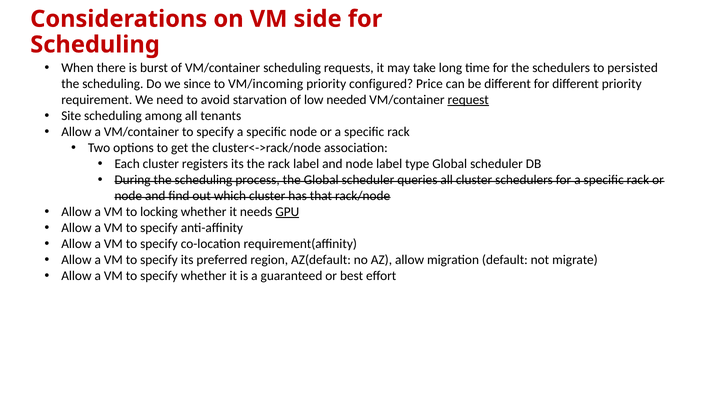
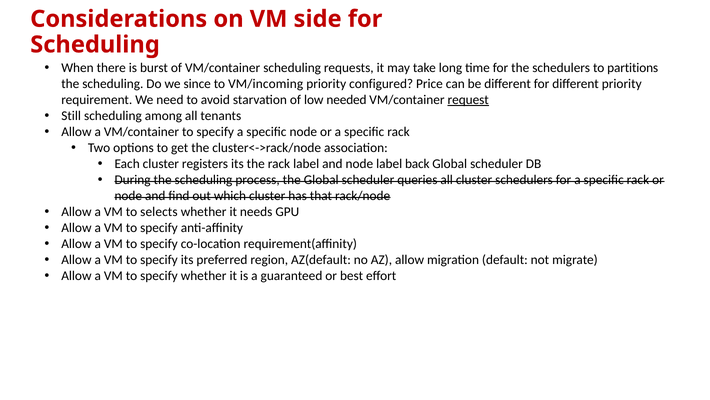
persisted: persisted -> partitions (633, 68)
Site: Site -> Still (71, 116)
type: type -> back (417, 164)
locking: locking -> selects (159, 212)
GPU underline: present -> none (287, 212)
